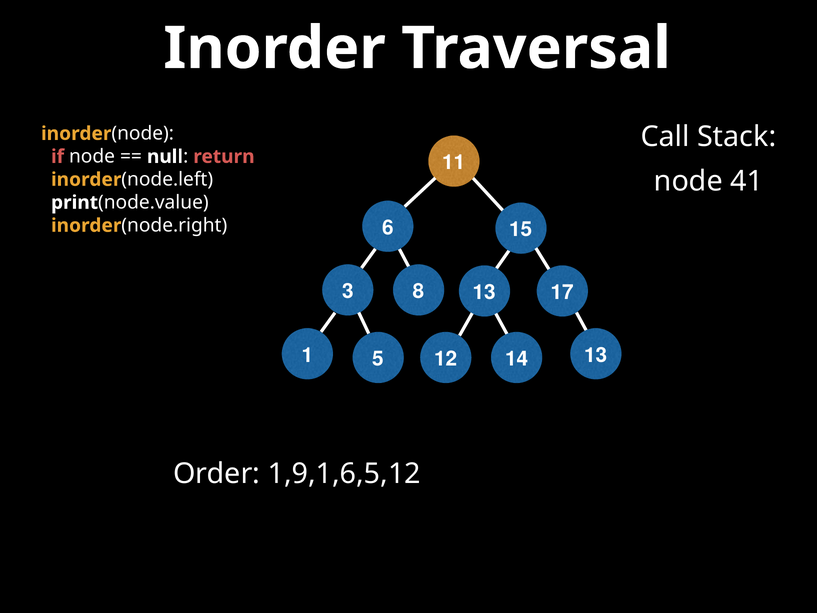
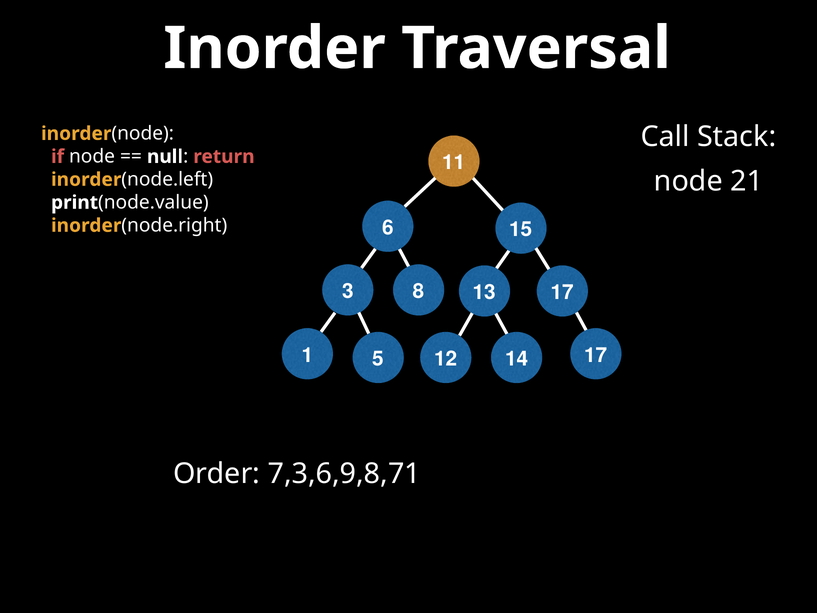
41: 41 -> 21 (747, 181)
13: 13 -> 17 (596, 355)
1,9,1,6,5,12: 1,9,1,6,5,12 -> 7,3,6,9,8,71 (344, 474)
